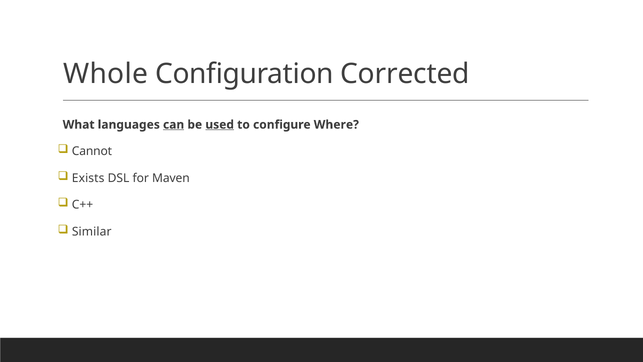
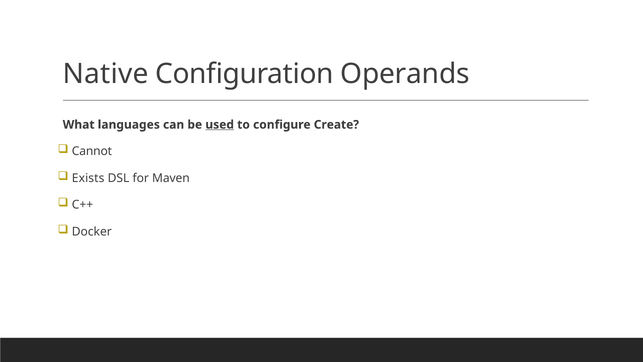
Whole: Whole -> Native (106, 74)
Corrected: Corrected -> Operands (405, 74)
can underline: present -> none (174, 125)
Where: Where -> Create (336, 125)
Similar: Similar -> Docker (92, 231)
